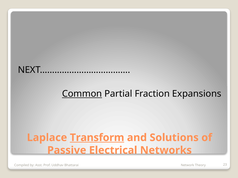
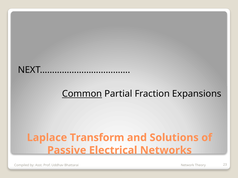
Transform underline: present -> none (97, 138)
